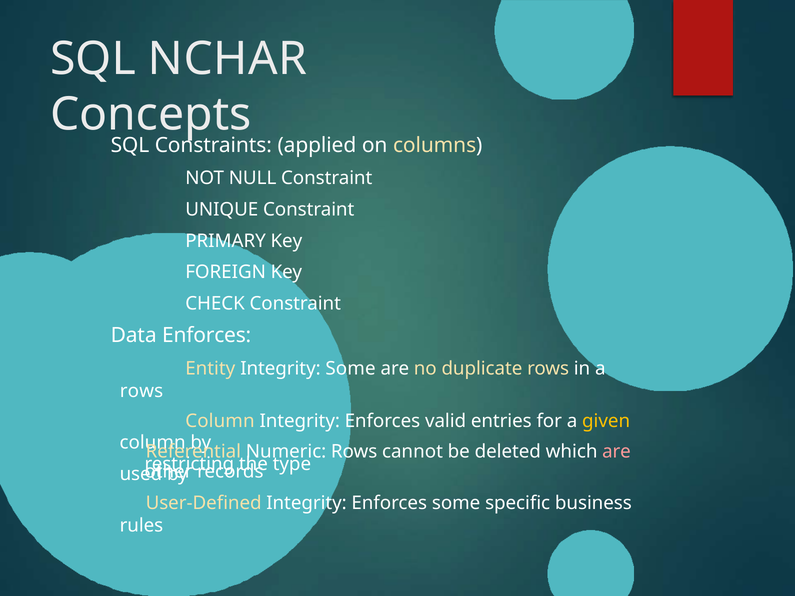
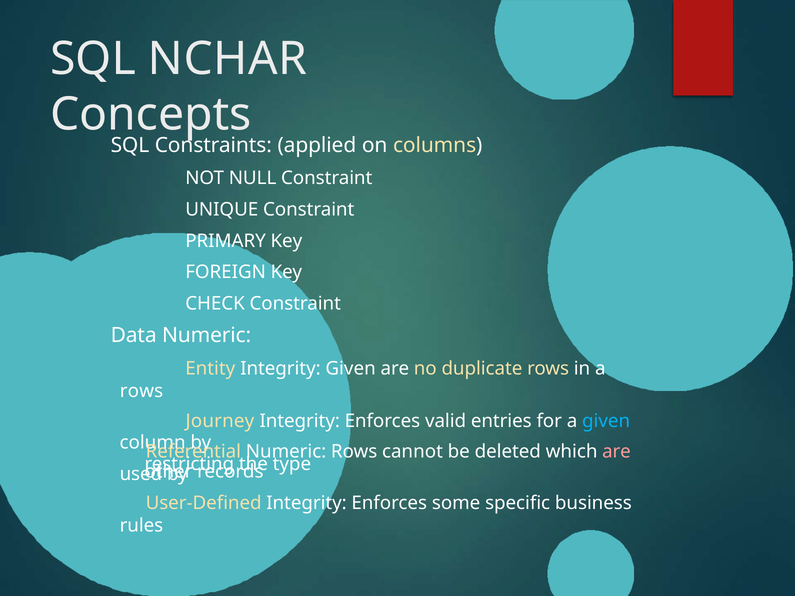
Data Enforces: Enforces -> Numeric (207, 336)
Integrity Some: Some -> Given (351, 369)
Column: Column -> Journey (220, 421)
given colour: yellow -> light blue (606, 421)
